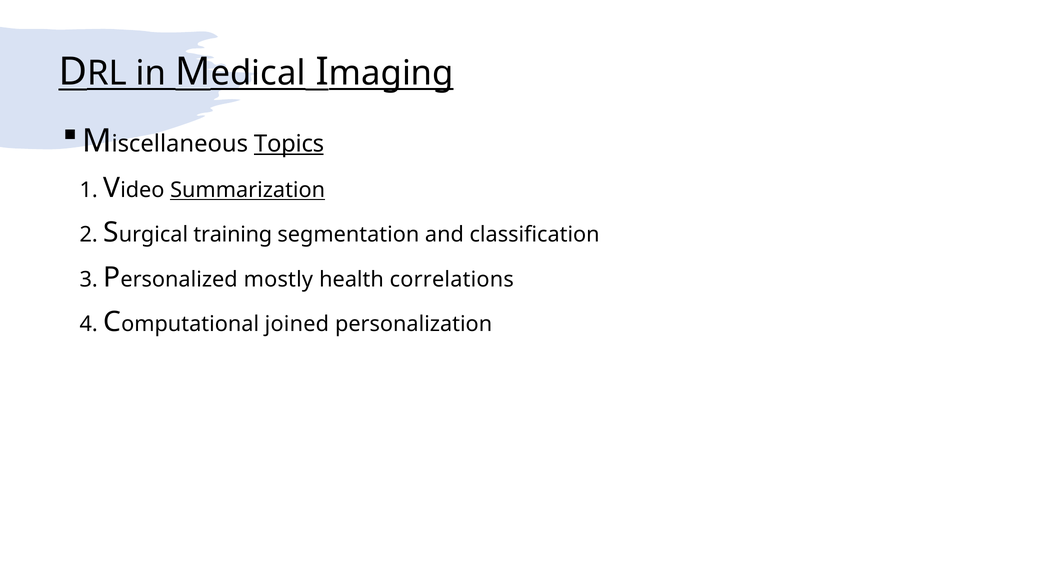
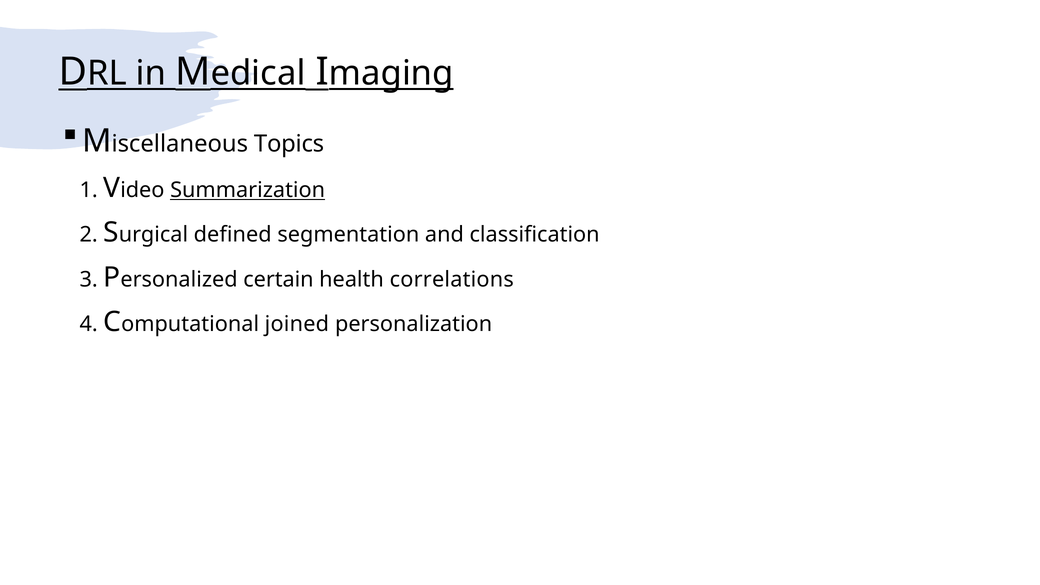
Topics underline: present -> none (289, 144)
training: training -> defined (233, 235)
mostly: mostly -> certain (278, 280)
